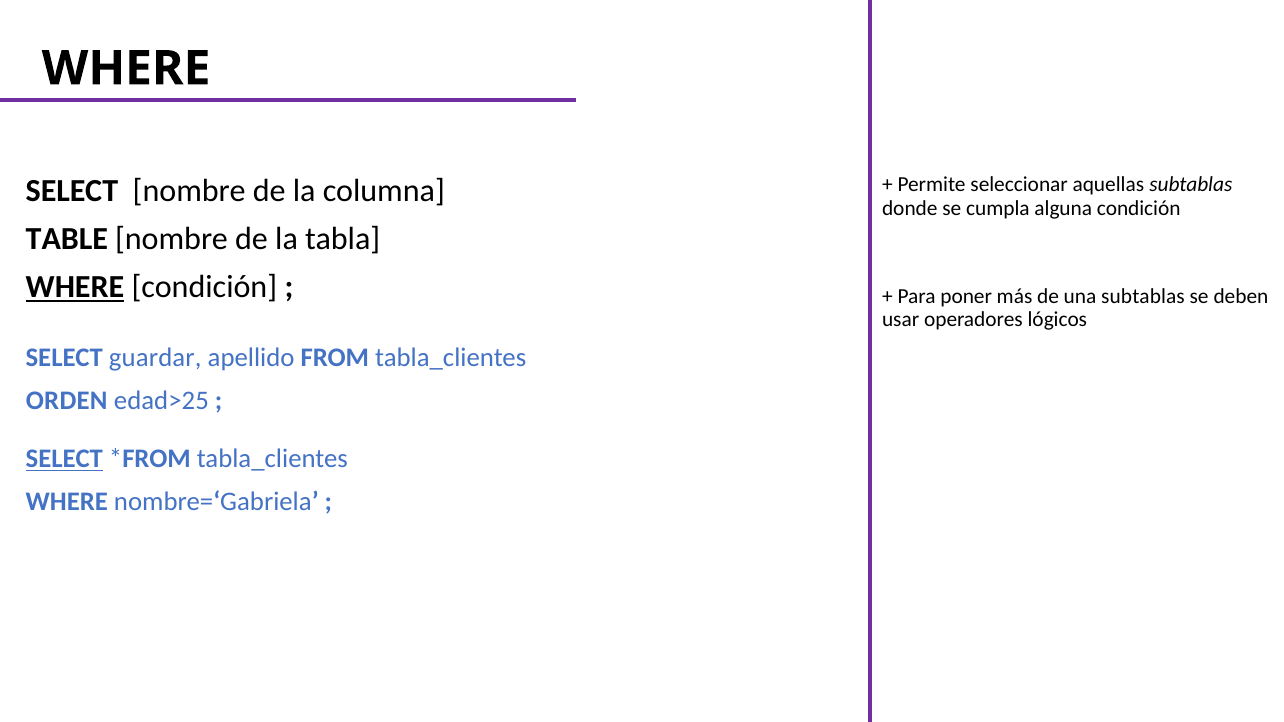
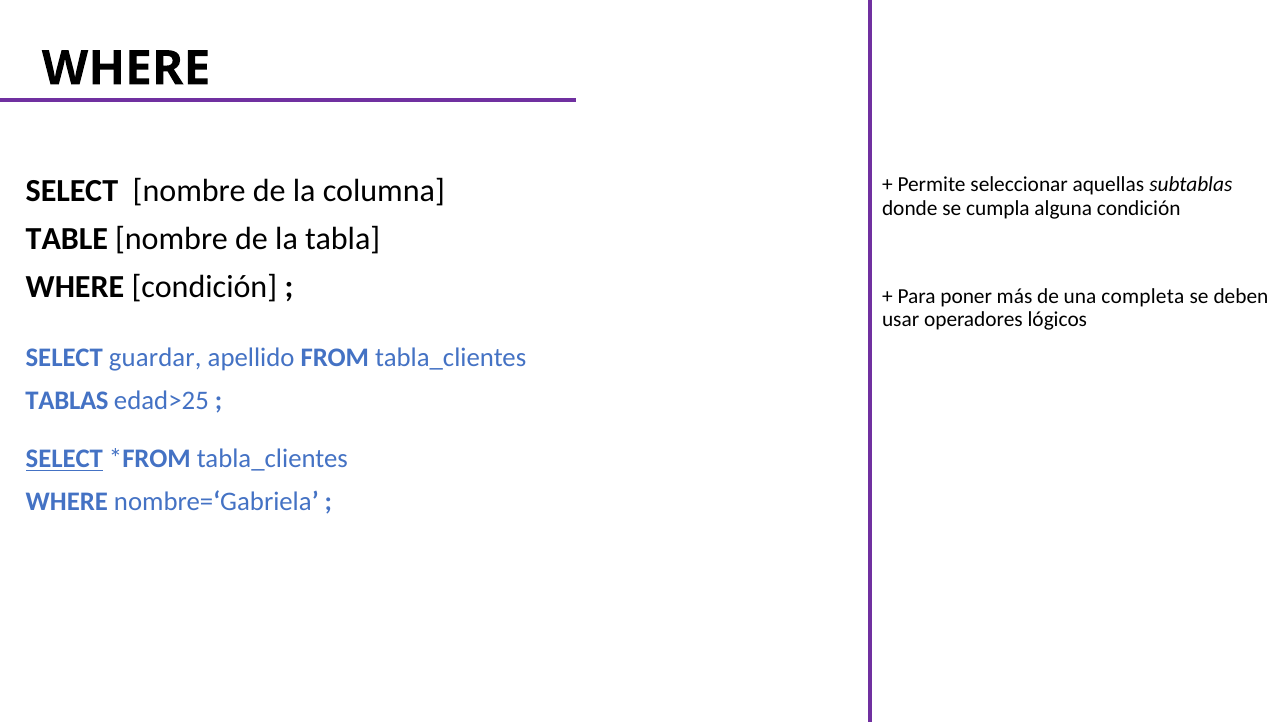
WHERE underline: present -> none (75, 287)
una subtablas: subtablas -> completa (1143, 296)
ORDEN: ORDEN -> TABLAS (67, 400)
